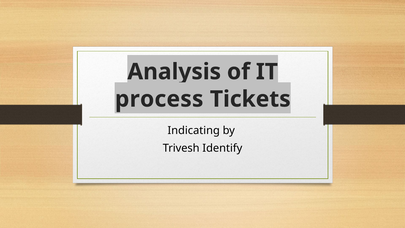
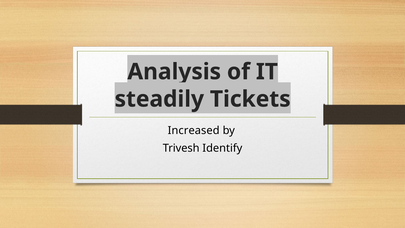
process: process -> steadily (159, 99)
Indicating: Indicating -> Increased (194, 130)
